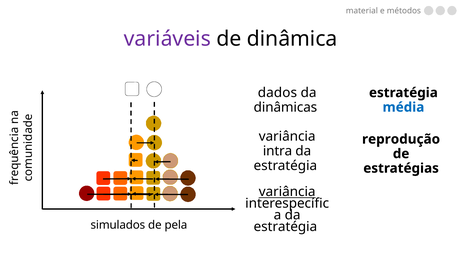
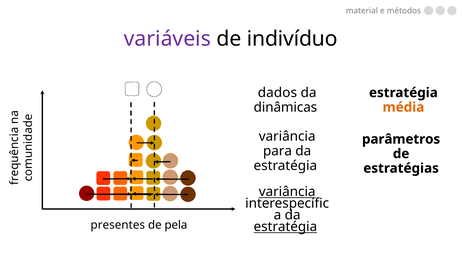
dinâmica: dinâmica -> indivíduo (292, 39)
média colour: blue -> orange (403, 107)
reprodução: reprodução -> parâmetros (401, 139)
intra: intra -> para (277, 151)
simulados: simulados -> presentes (118, 225)
estratégia underline: none -> present (285, 227)
